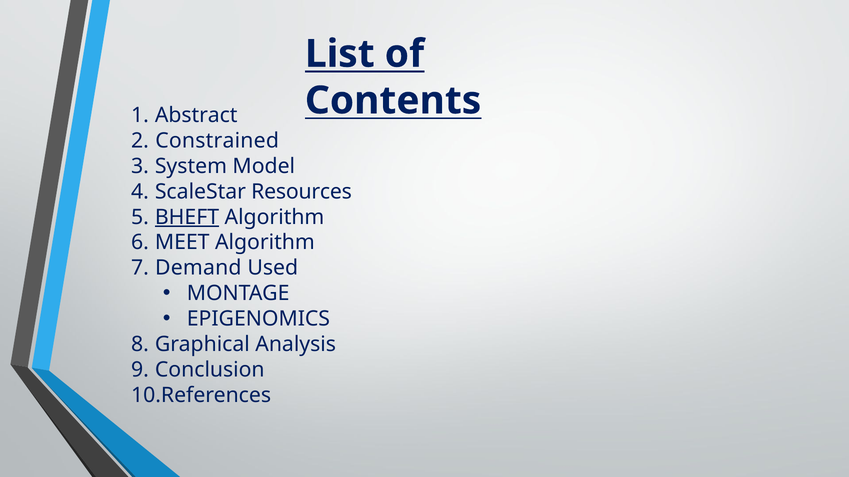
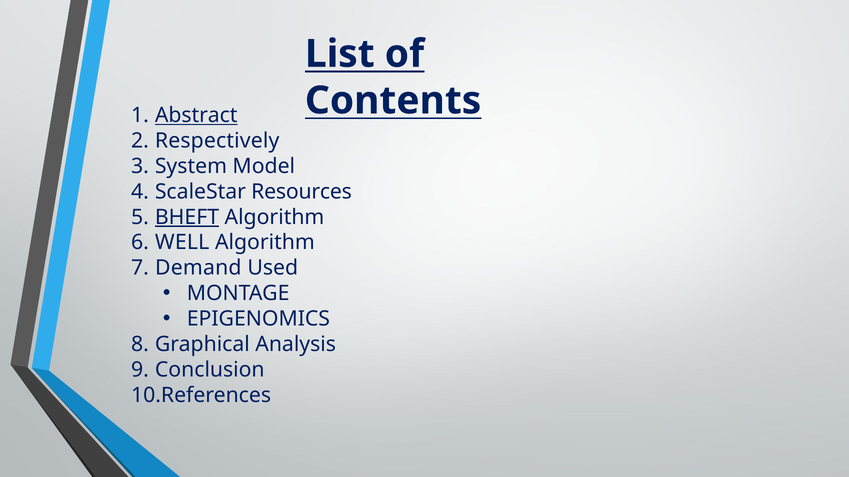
Abstract underline: none -> present (196, 115)
Constrained: Constrained -> Respectively (217, 141)
MEET: MEET -> WELL (182, 243)
